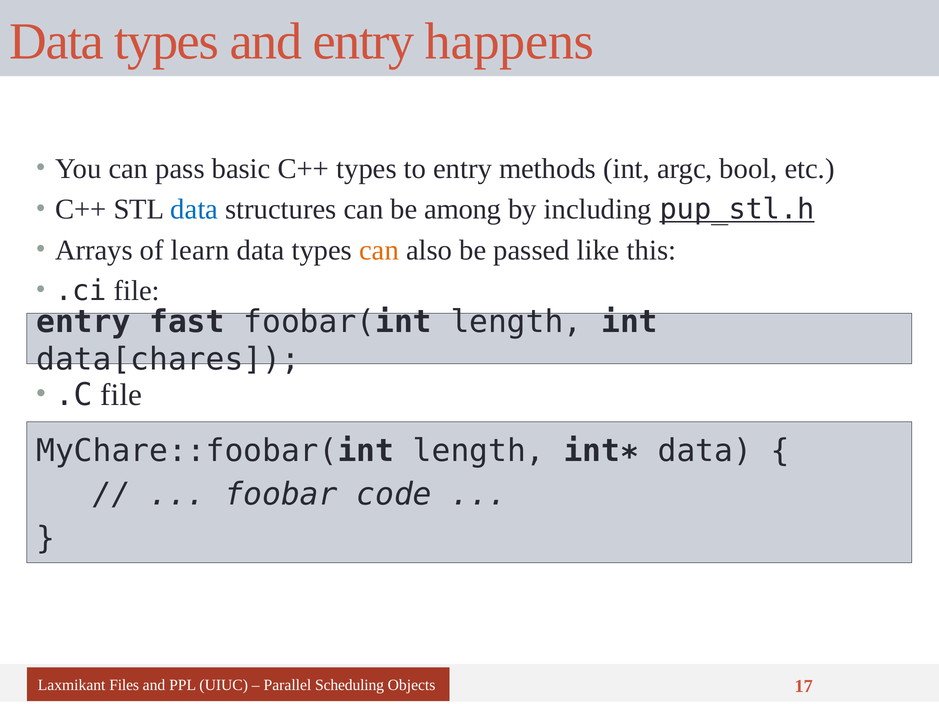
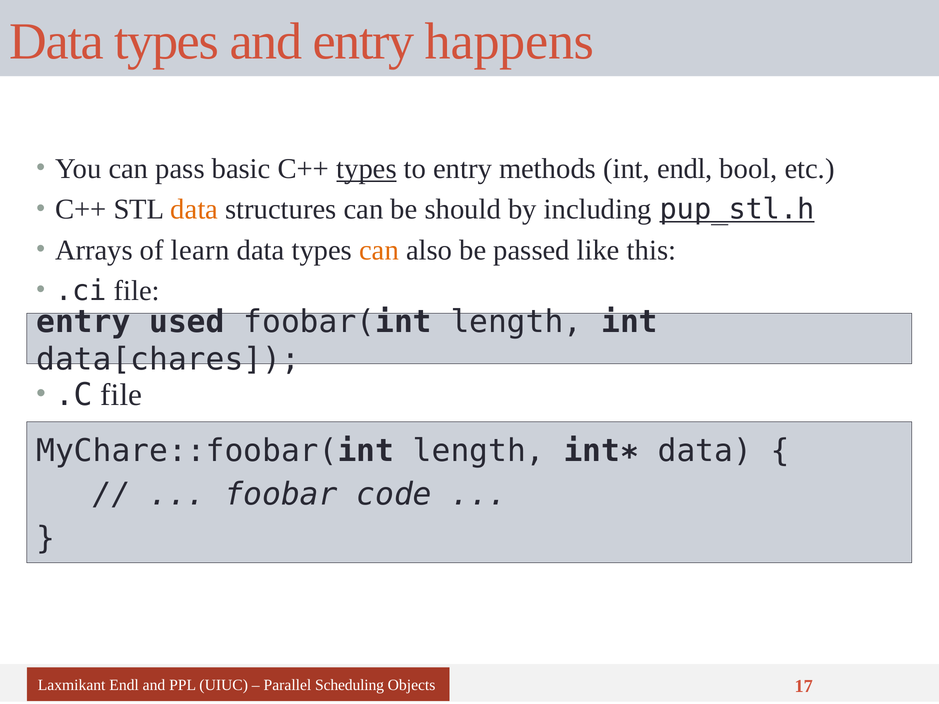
types underline: none -> present (366, 169)
int argc: argc -> endl (685, 169)
data colour: blue -> orange (194, 210)
among: among -> should (463, 210)
fast: fast -> used (187, 322)
Laxmikant Files: Files -> Endl (124, 686)
